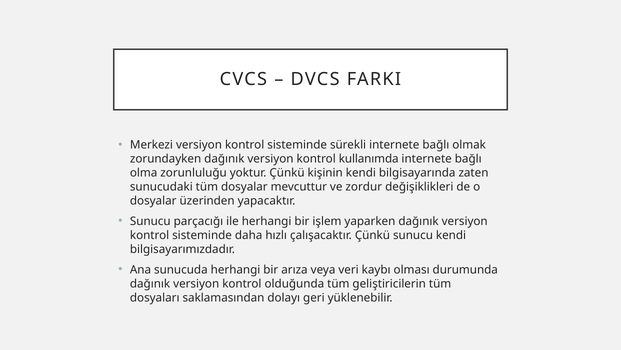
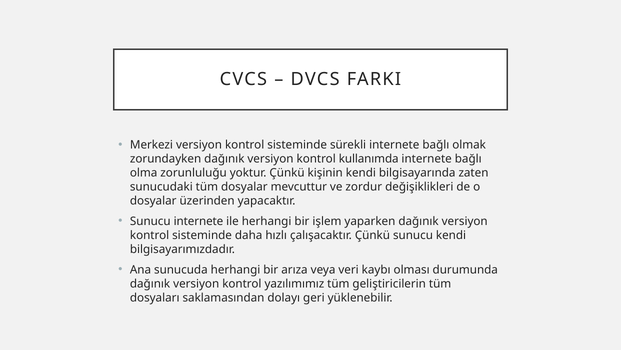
Sunucu parçacığı: parçacığı -> internete (198, 221)
olduğunda: olduğunda -> yazılımımız (294, 283)
